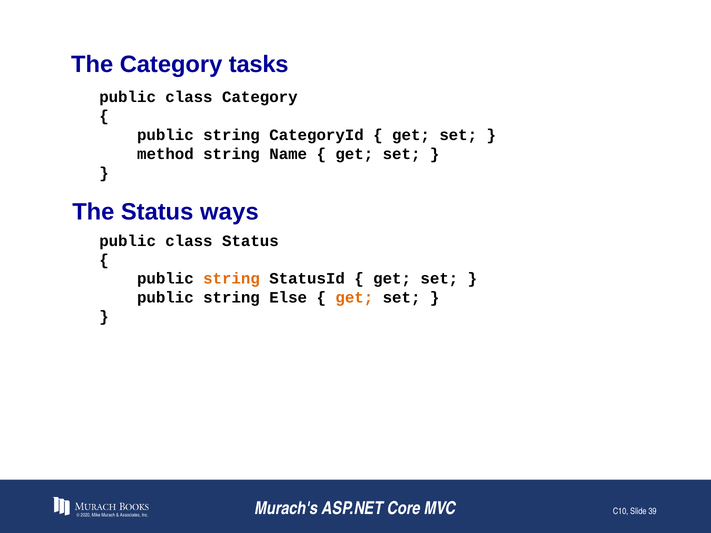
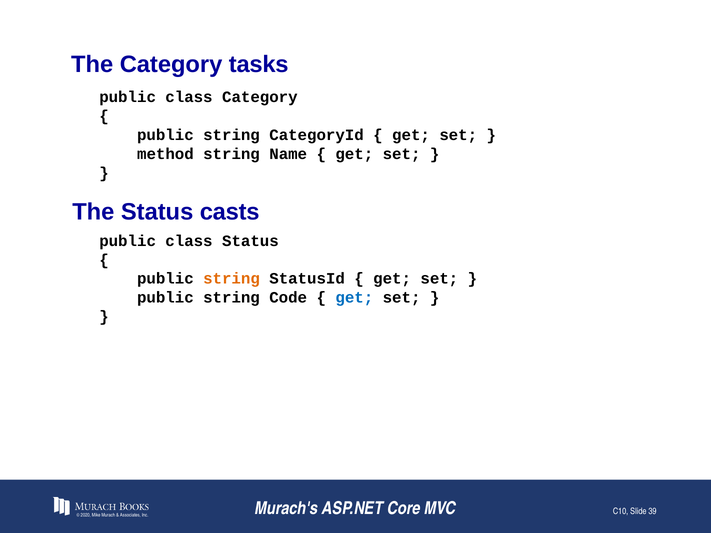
ways: ways -> casts (230, 212)
Else: Else -> Code (288, 298)
get colour: orange -> blue (354, 298)
